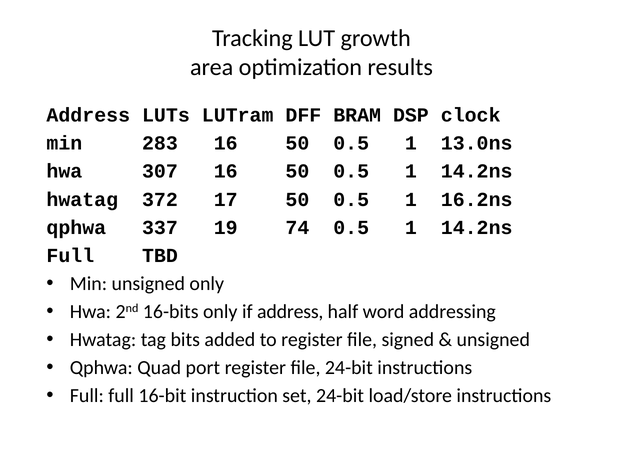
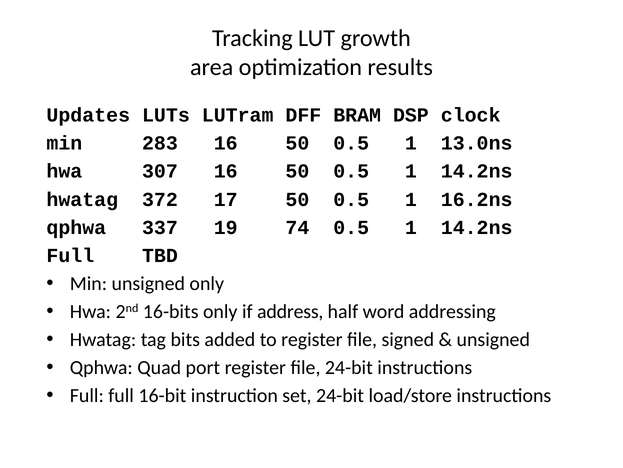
Address: Address -> Updates (88, 115)
